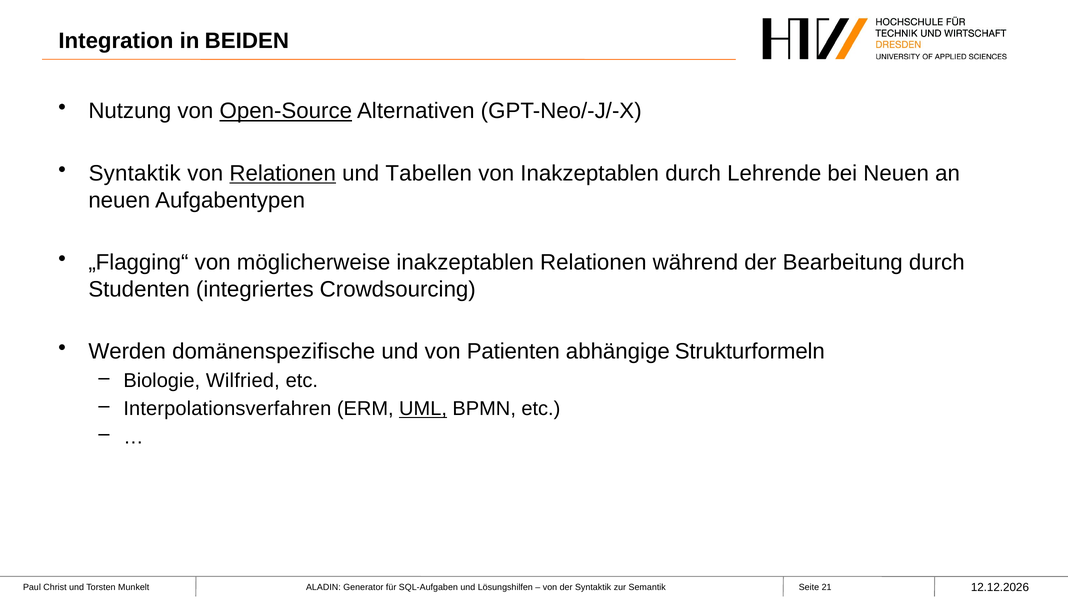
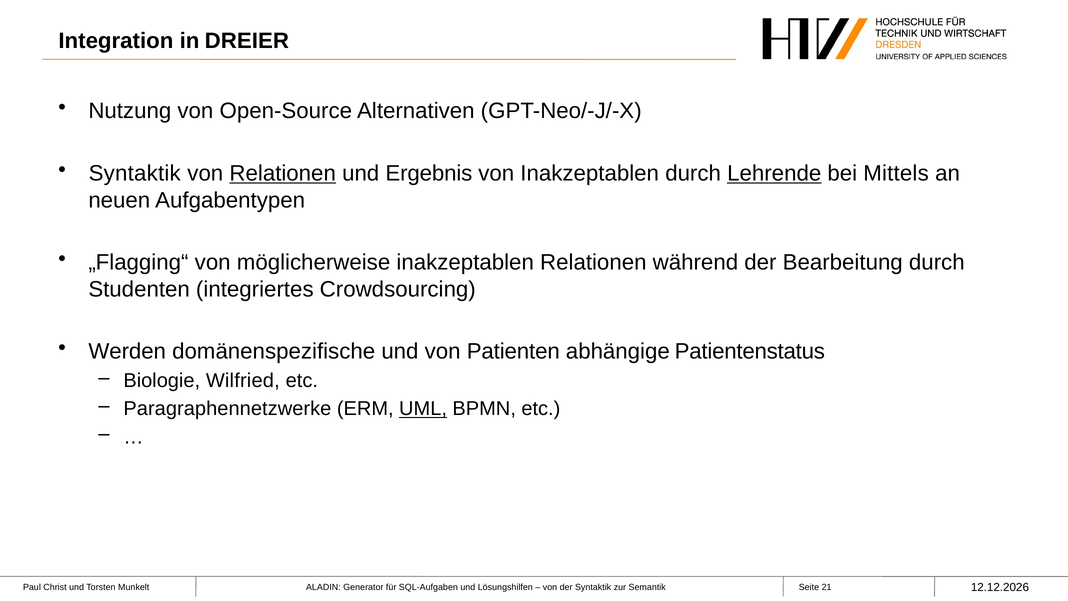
BEIDEN: BEIDEN -> DREIER (247, 41)
Open-Source underline: present -> none (286, 111)
Tabellen: Tabellen -> Ergebnis (429, 173)
Lehrende underline: none -> present (774, 173)
bei Neuen: Neuen -> Mittels (896, 173)
Strukturformeln: Strukturformeln -> Patientenstatus (750, 351)
Interpolationsverfahren: Interpolationsverfahren -> Paragraphennetzwerke (227, 409)
